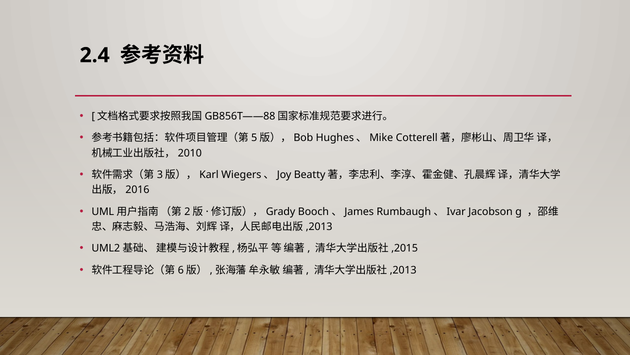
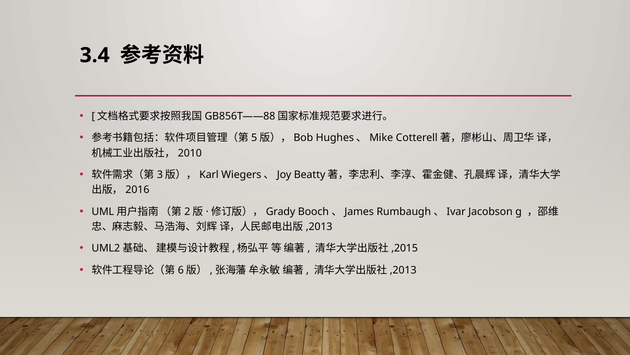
2.4: 2.4 -> 3.4 (95, 55)
